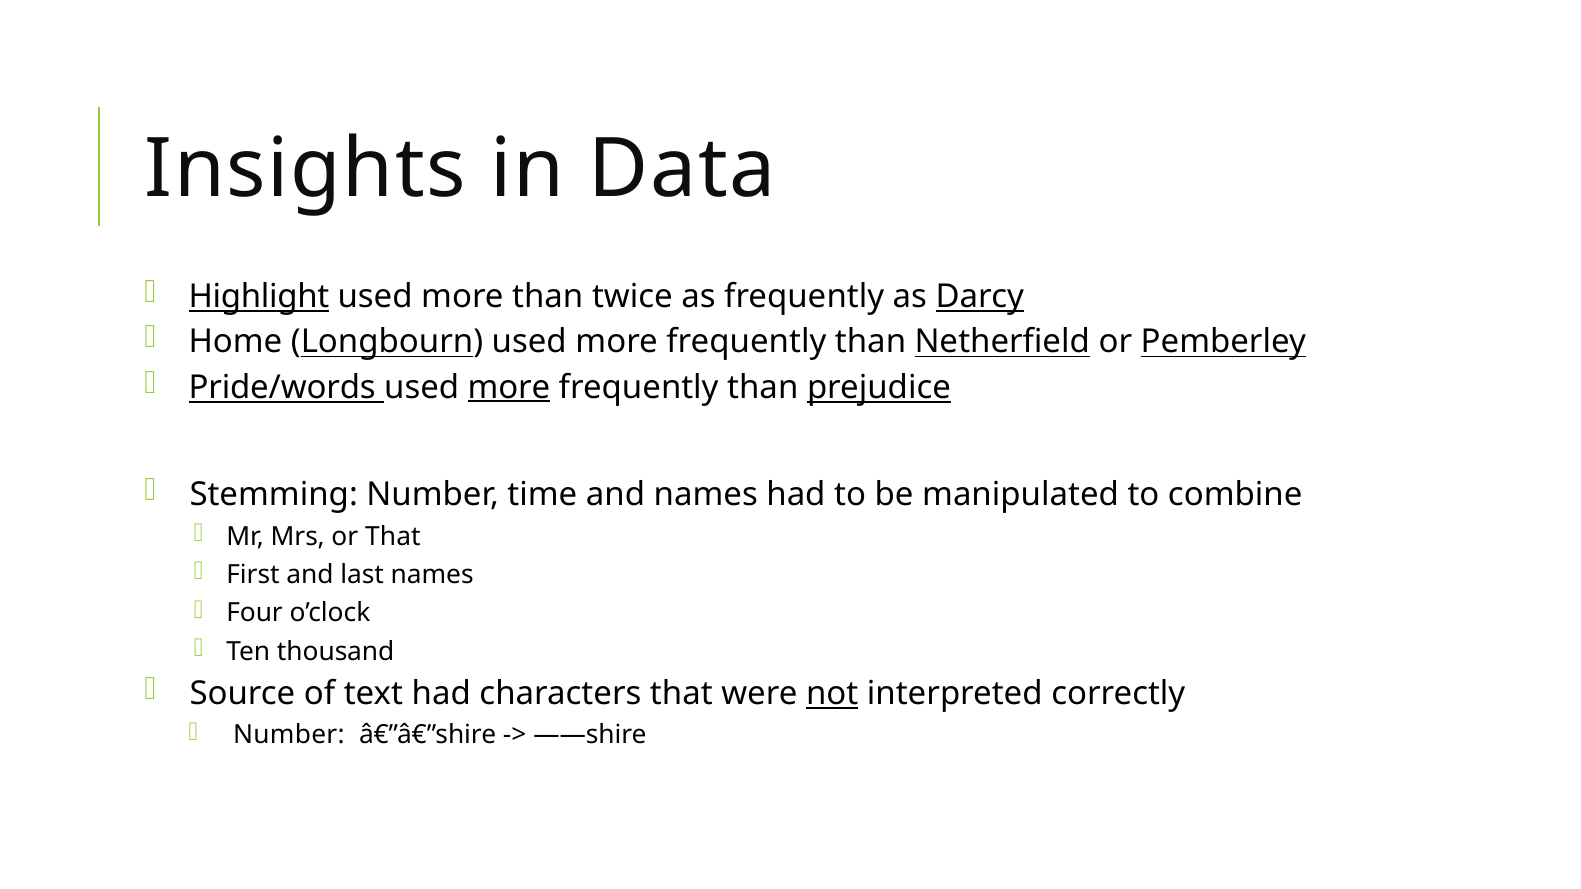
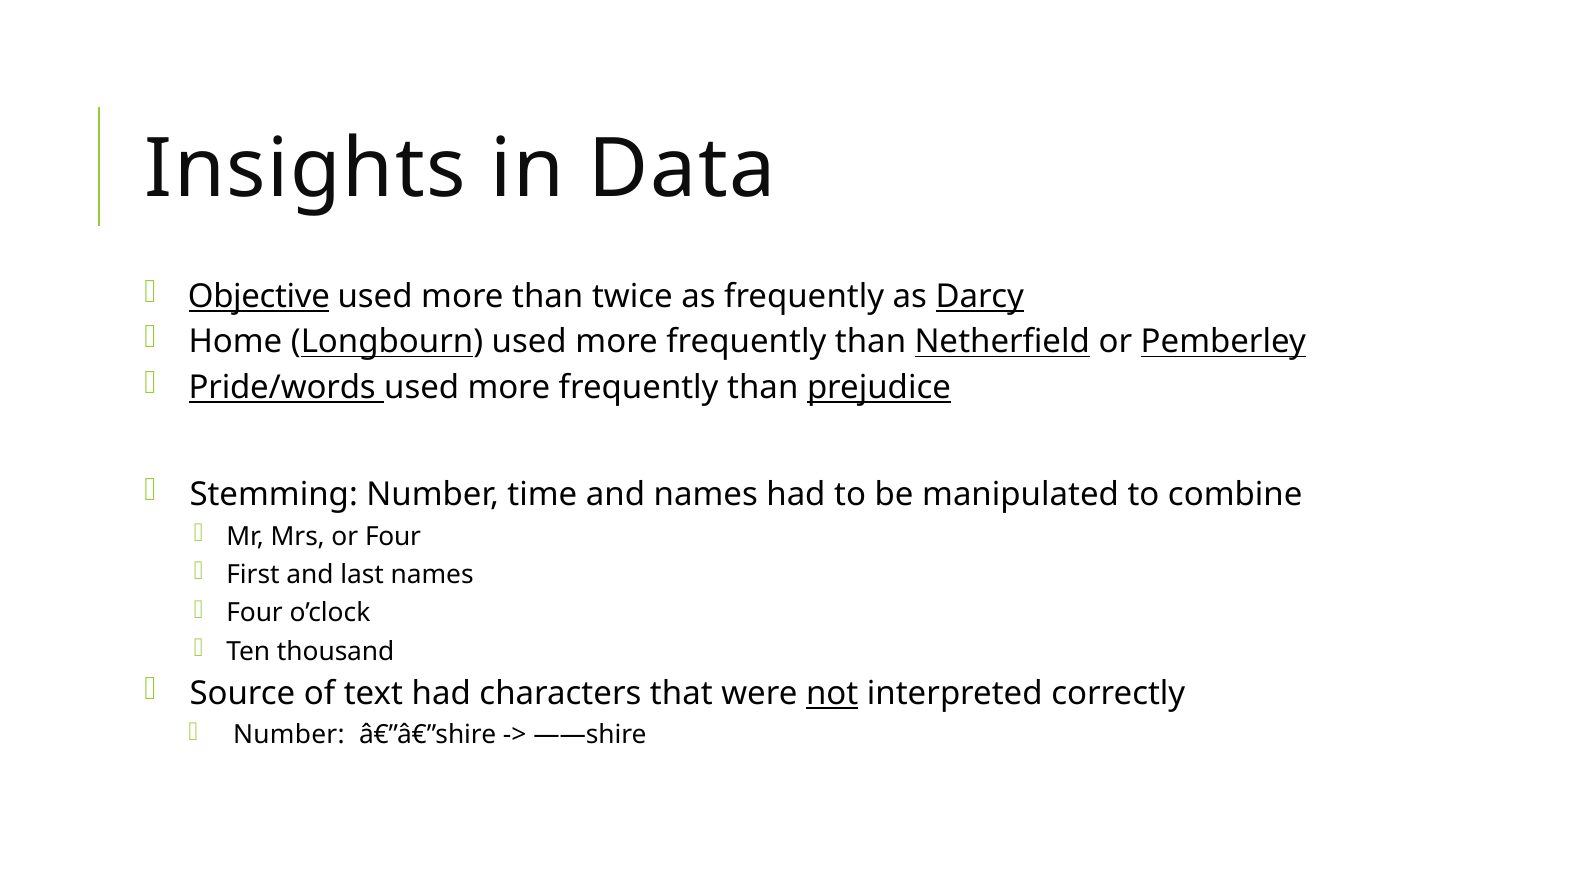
Highlight: Highlight -> Objective (259, 296)
more underline: present -> none (509, 387)
or That: That -> Four (393, 537)
